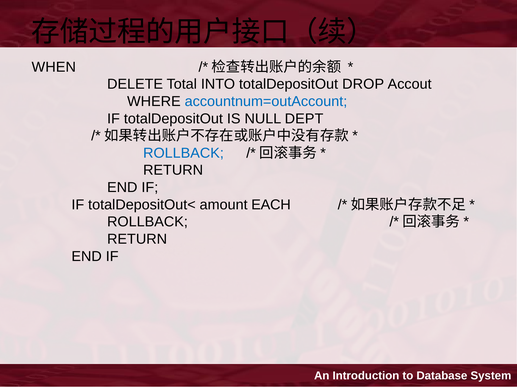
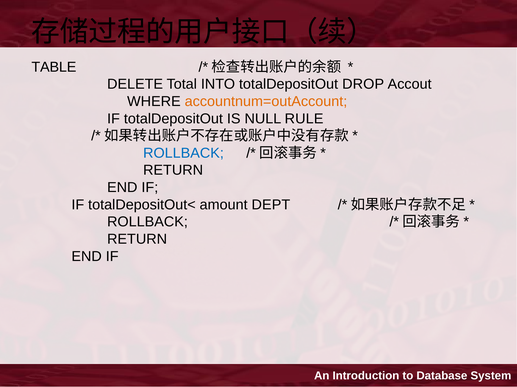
WHEN: WHEN -> TABLE (54, 67)
accountnum=outAccount colour: blue -> orange (266, 102)
DEPT: DEPT -> RULE (304, 119)
EACH: EACH -> DEPT (271, 205)
